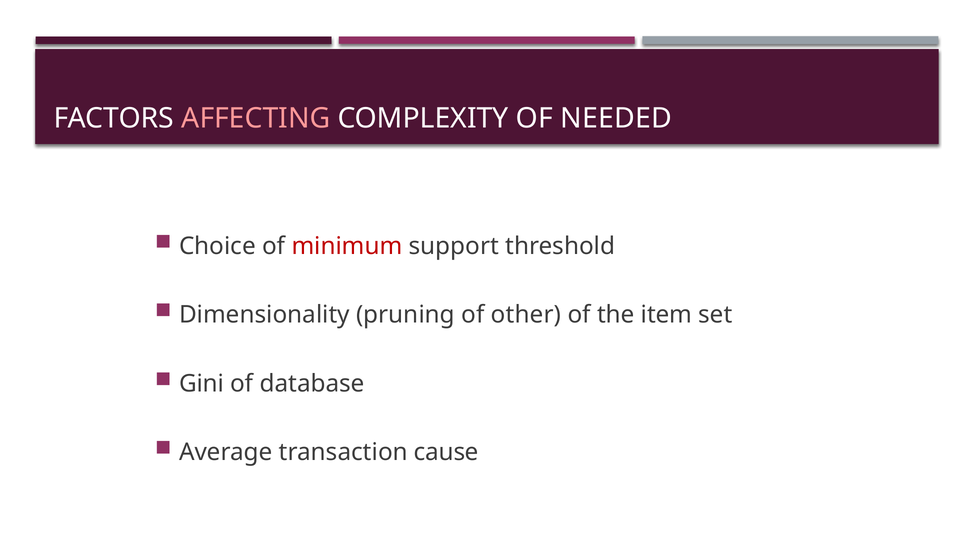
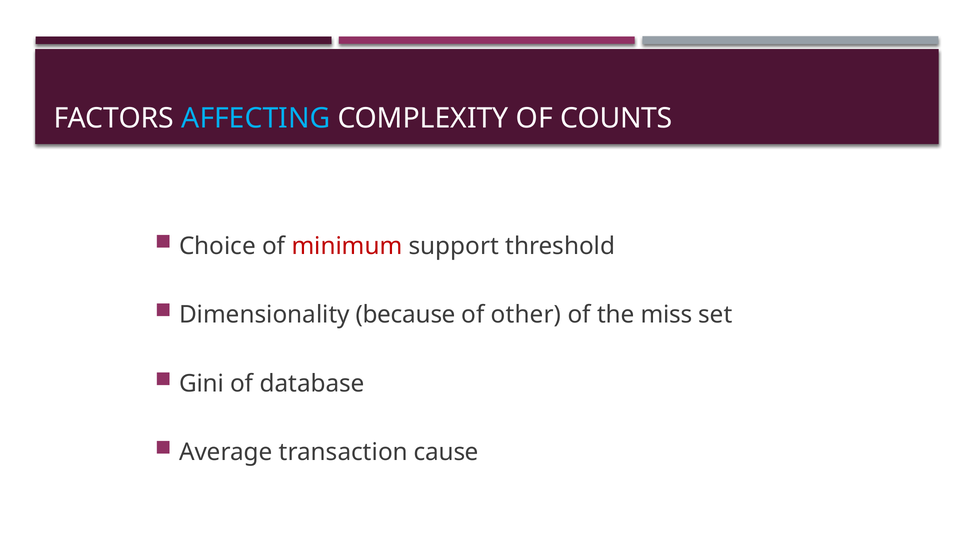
AFFECTING colour: pink -> light blue (256, 118)
NEEDED: NEEDED -> COUNTS (616, 118)
pruning: pruning -> because (406, 315)
item: item -> miss (667, 315)
